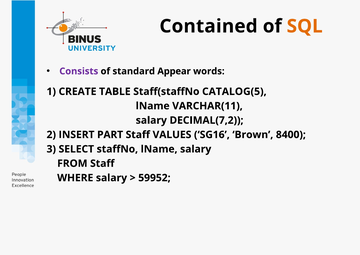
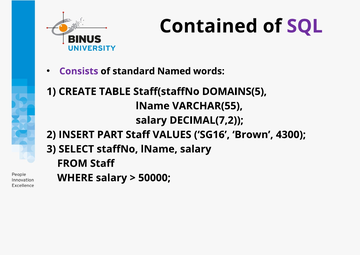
SQL colour: orange -> purple (305, 26)
Appear: Appear -> Named (174, 71)
CATALOG(5: CATALOG(5 -> DOMAINS(5 (234, 91)
VARCHAR(11: VARCHAR(11 -> VARCHAR(55 (207, 106)
8400: 8400 -> 4300 (291, 135)
59952: 59952 -> 50000 (154, 178)
